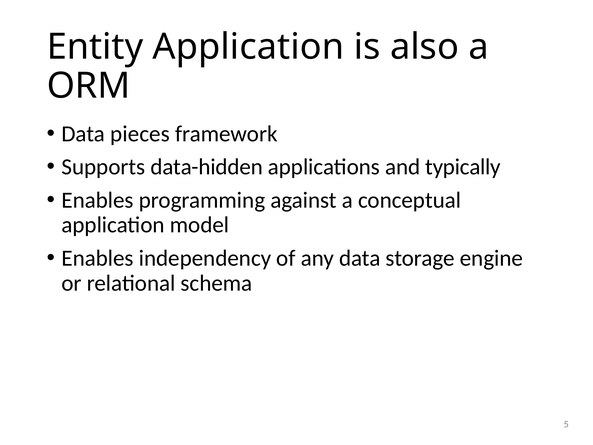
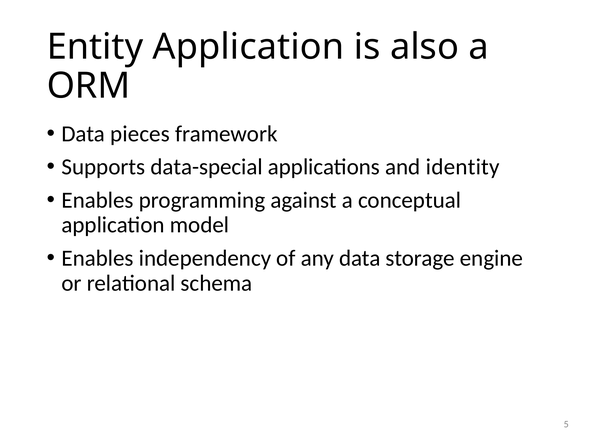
data-hidden: data-hidden -> data-special (207, 167)
typically: typically -> identity (463, 167)
